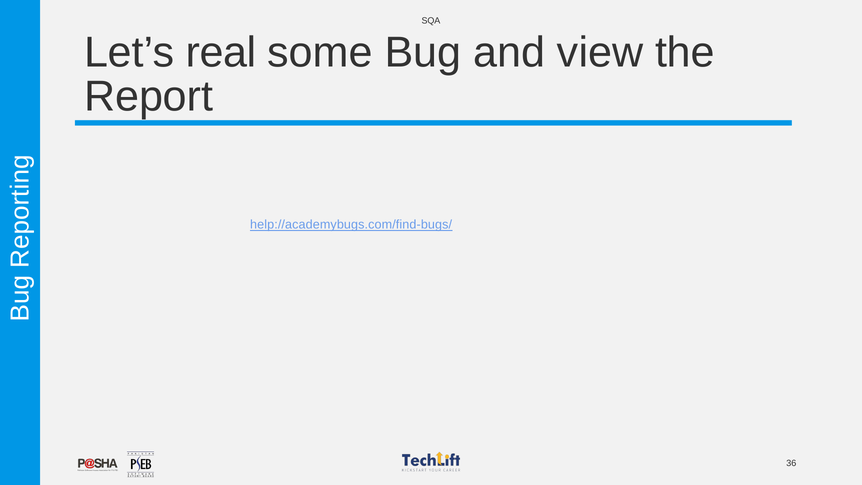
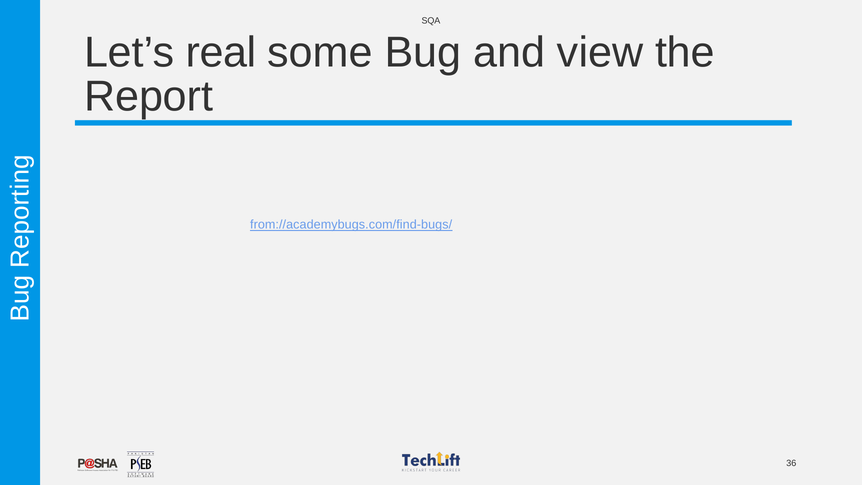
help://academybugs.com/find-bugs/: help://academybugs.com/find-bugs/ -> from://academybugs.com/find-bugs/ (351, 225)
